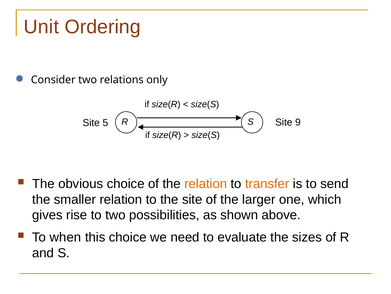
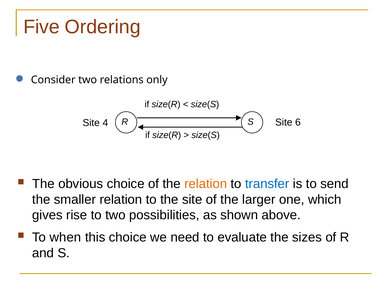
Unit: Unit -> Five (41, 27)
5: 5 -> 4 (105, 122)
9: 9 -> 6 (298, 122)
transfer colour: orange -> blue (267, 183)
